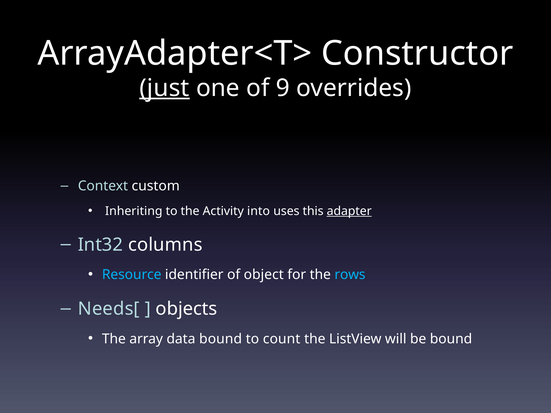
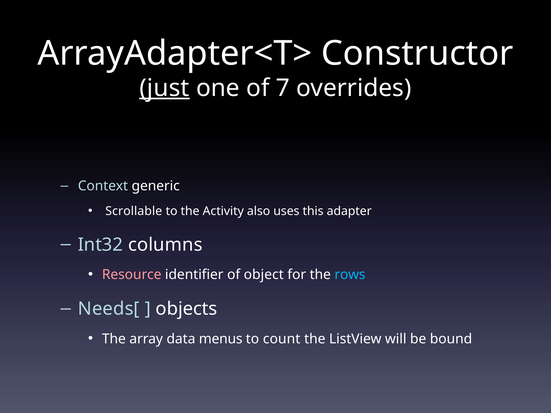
9: 9 -> 7 (283, 88)
custom: custom -> generic (156, 186)
Inheriting: Inheriting -> Scrollable (134, 211)
into: into -> also (259, 211)
adapter underline: present -> none (349, 211)
Resource colour: light blue -> pink (132, 275)
data bound: bound -> menus (221, 339)
